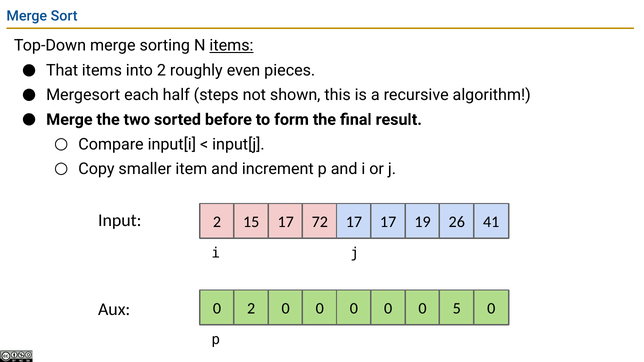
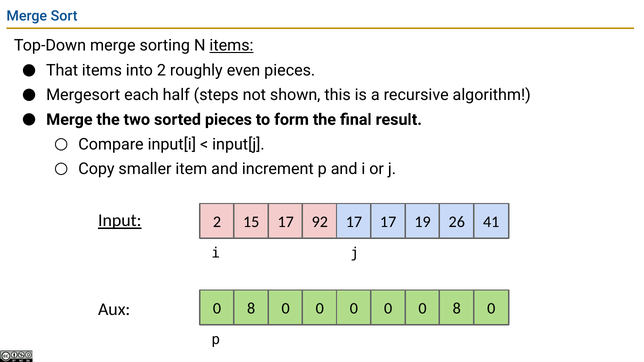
sorted before: before -> pieces (228, 120)
Input underline: none -> present (120, 221)
72: 72 -> 92 (320, 222)
Aux 0 2: 2 -> 8 (251, 309)
0 0 5: 5 -> 8 (457, 309)
